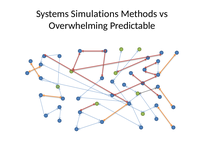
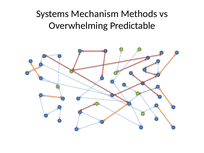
Simulations: Simulations -> Mechanism (95, 14)
